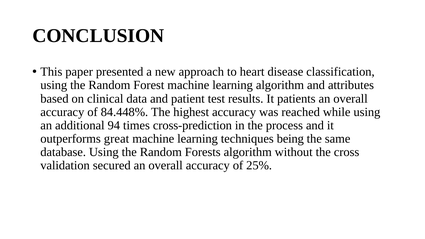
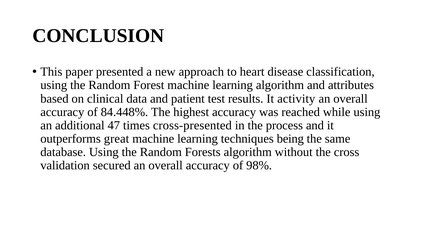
patients: patients -> activity (296, 99)
94: 94 -> 47 (114, 125)
cross-prediction: cross-prediction -> cross-presented (192, 125)
25%: 25% -> 98% (259, 166)
